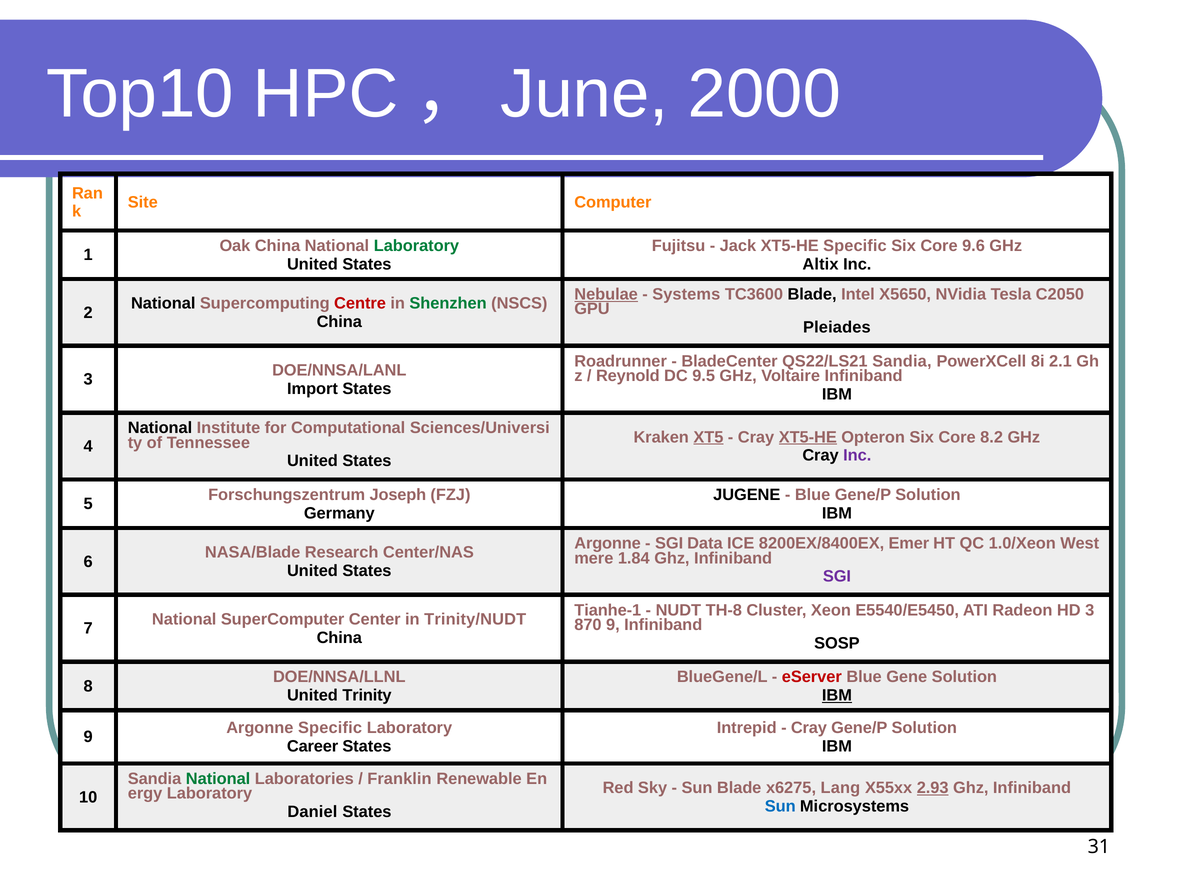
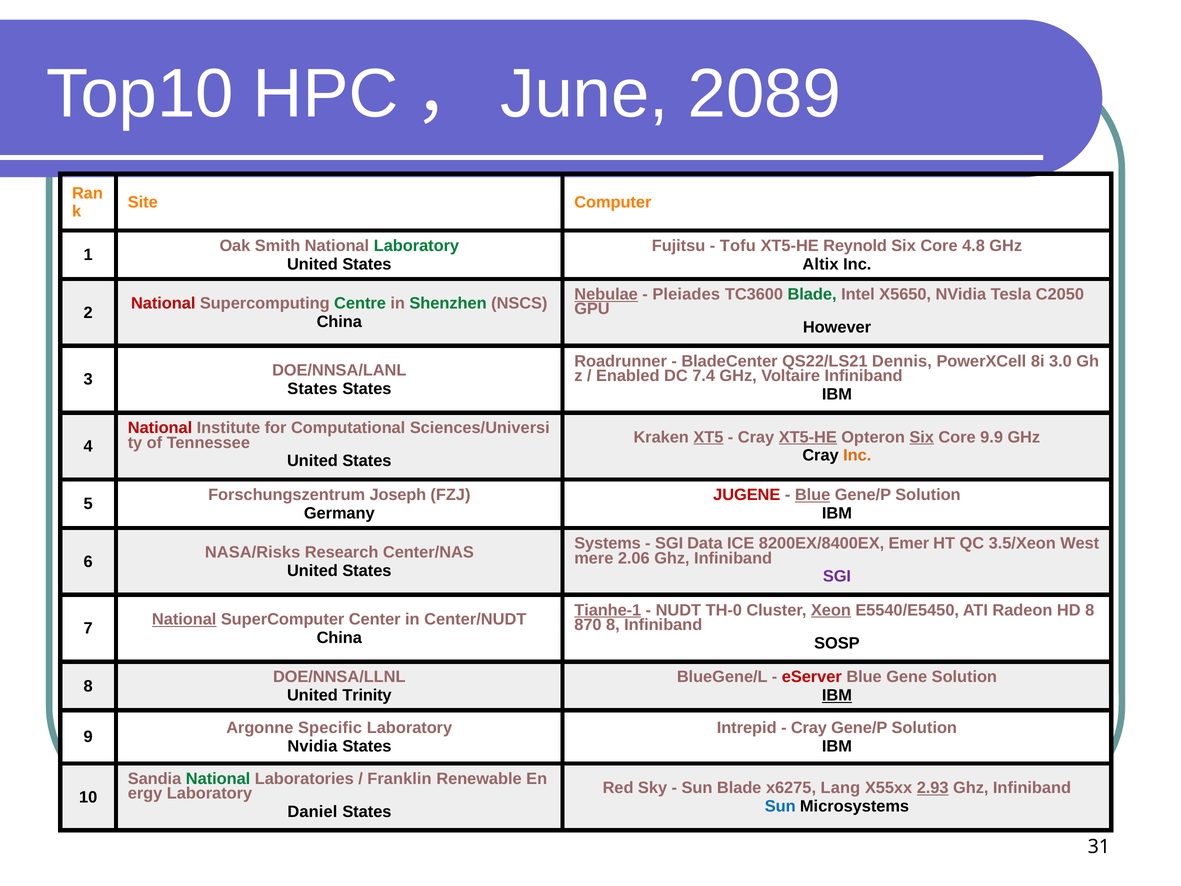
2000: 2000 -> 2089 (764, 94)
Oak China: China -> Smith (278, 246)
Jack: Jack -> Tofu (738, 246)
XT5-HE Specific: Specific -> Reynold (855, 246)
9.6: 9.6 -> 4.8 (974, 246)
Systems: Systems -> Pleiades (686, 294)
Blade colour: black -> green (812, 294)
National colour: black -> red (163, 303)
Centre colour: red -> green (360, 303)
Pleiades: Pleiades -> However (837, 327)
QS22/LS21 Sandia: Sandia -> Dennis (902, 361)
2.1: 2.1 -> 3.0 (1060, 361)
Reynold: Reynold -> Enabled (628, 376)
9.5: 9.5 -> 7.4 (704, 376)
Import: Import -> States (312, 388)
National colour: black -> red (160, 428)
Six underline: none -> present (922, 437)
8.2: 8.2 -> 9.9 (992, 437)
Inc colour: purple -> orange (857, 455)
JUGENE colour: black -> red (747, 495)
Blue underline: none -> present (813, 495)
Argonne: Argonne -> Systems (608, 543)
1.0/Xeon: 1.0/Xeon -> 3.5/Xeon (1022, 543)
NASA/Blade: NASA/Blade -> NASA/Risks (253, 552)
1.84: 1.84 -> 2.06 (634, 558)
Tianhe-1 underline: none -> present (608, 610)
TH-8: TH-8 -> TH-0 (724, 610)
Xeon underline: none -> present (831, 610)
HD 3: 3 -> 8 (1090, 610)
National underline: none -> present (184, 619)
Trinity/NUDT: Trinity/NUDT -> Center/NUDT (475, 619)
9: 9 -> 8 (613, 625)
Career: Career -> Nvidia (312, 746)
